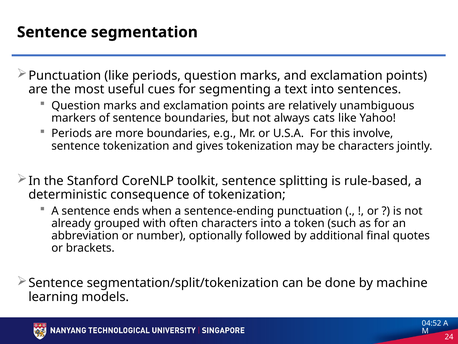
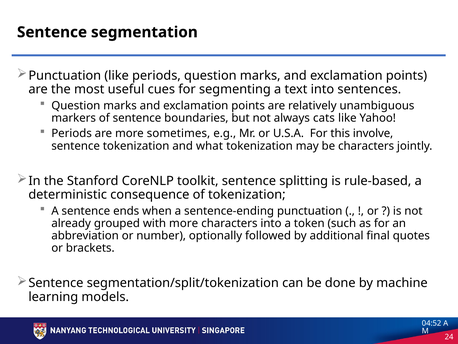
more boundaries: boundaries -> sometimes (178, 133)
gives: gives -> what (210, 146)
with often: often -> more (184, 223)
